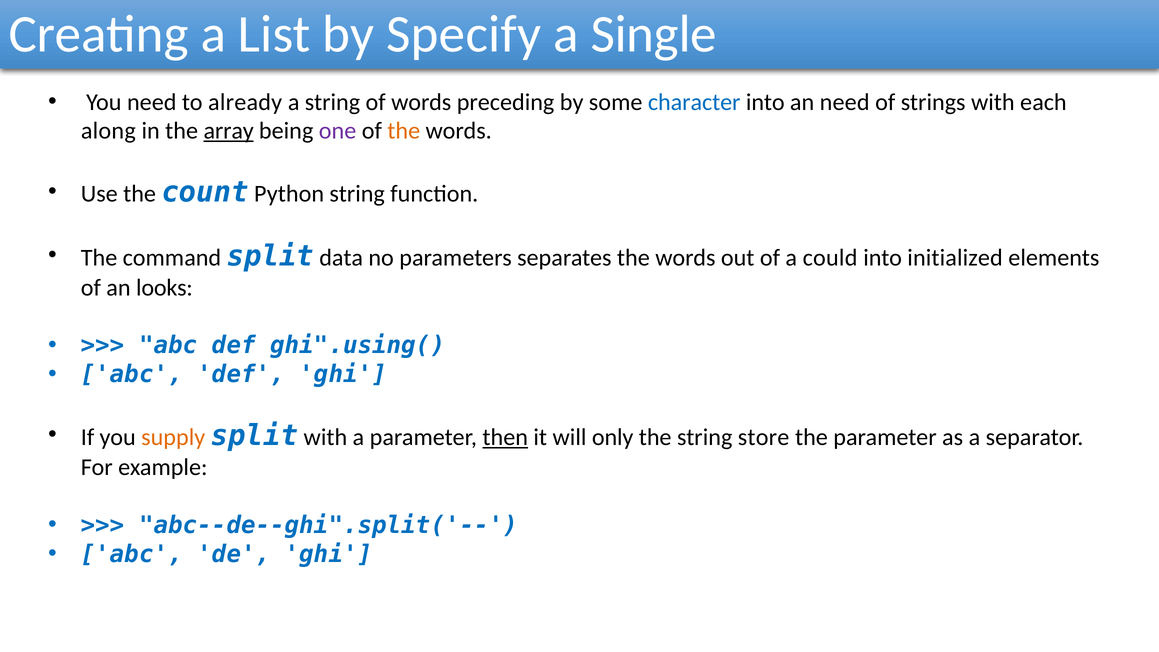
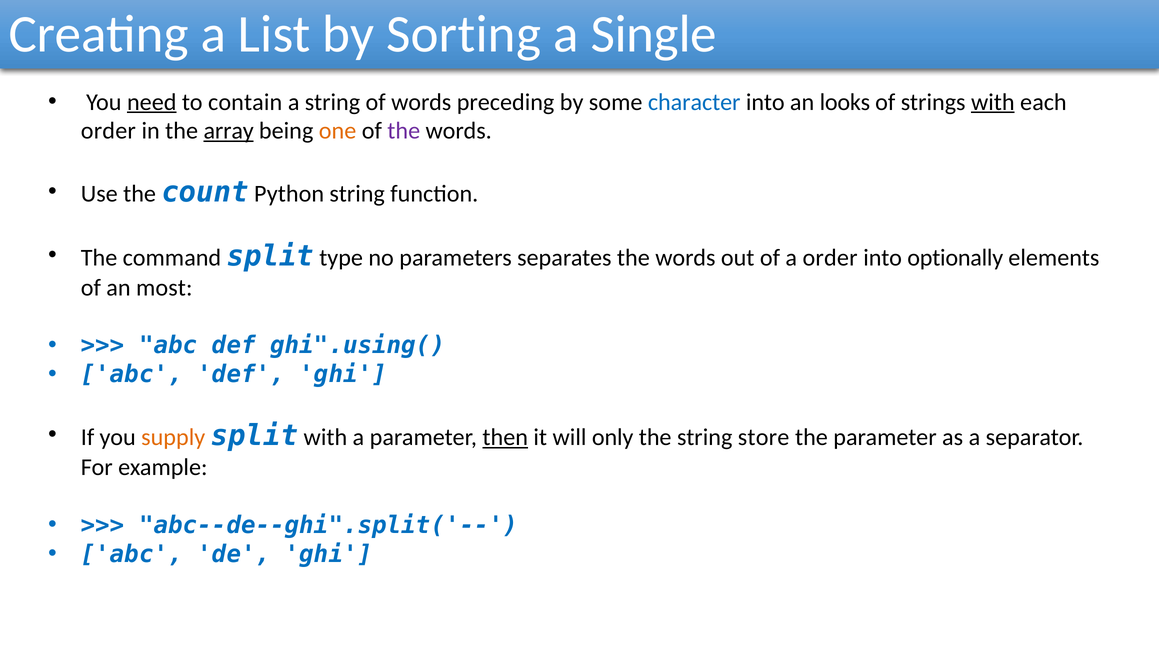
Specify: Specify -> Sorting (464, 34)
need underline: none -> present (152, 102)
already: already -> contain (245, 102)
an need: need -> looks (845, 102)
with underline: none -> present (993, 102)
along: along -> order (108, 131)
one colour: purple -> orange (338, 131)
the colour: orange -> purple (404, 131)
data: data -> type (341, 258)
a could: could -> order (830, 258)
initialized: initialized -> optionally (955, 258)
looks: looks -> most (164, 288)
